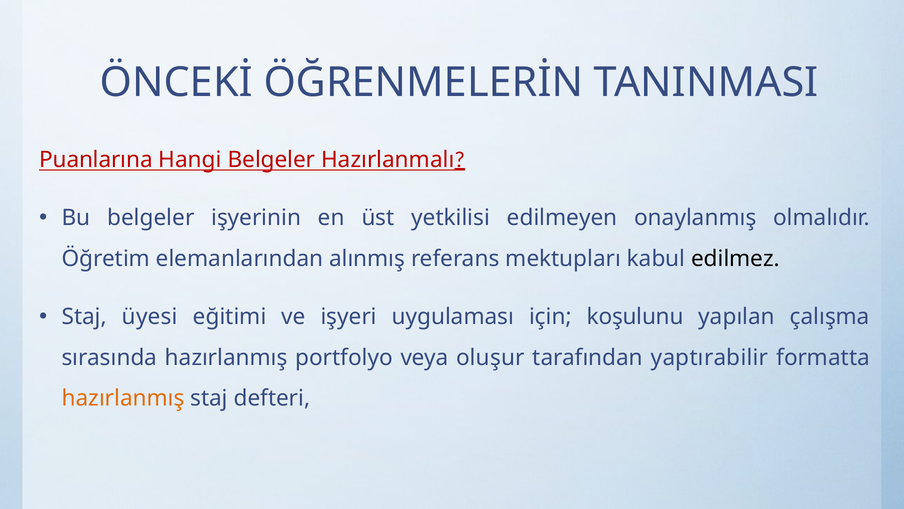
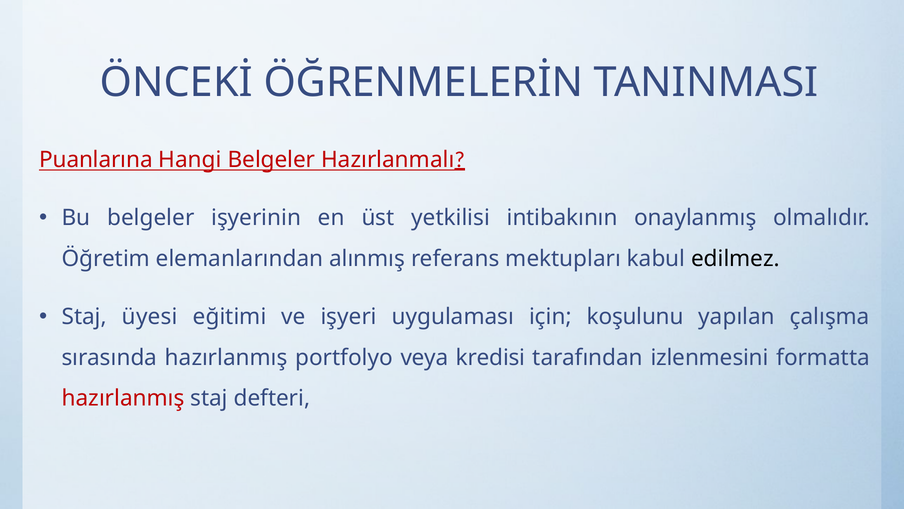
edilmeyen: edilmeyen -> intibakının (562, 218)
oluşur: oluşur -> kredisi (491, 357)
yaptırabilir: yaptırabilir -> izlenmesini (710, 357)
hazırlanmış colour: orange -> red (123, 398)
